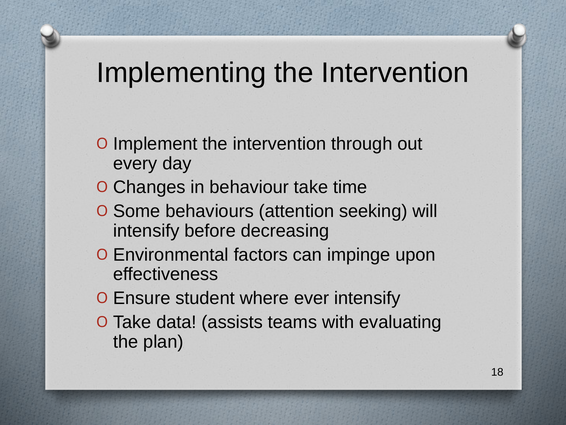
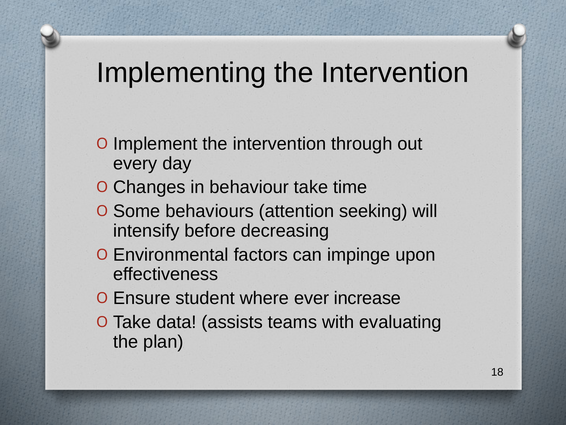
ever intensify: intensify -> increase (367, 298)
